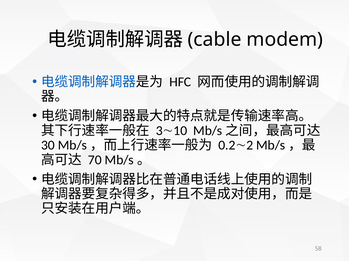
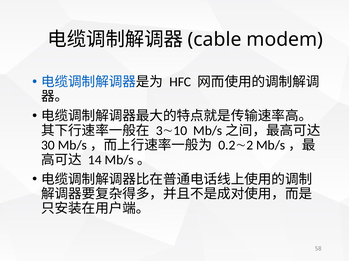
70: 70 -> 14 (95, 160)
